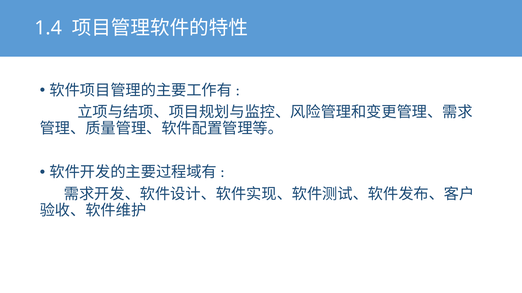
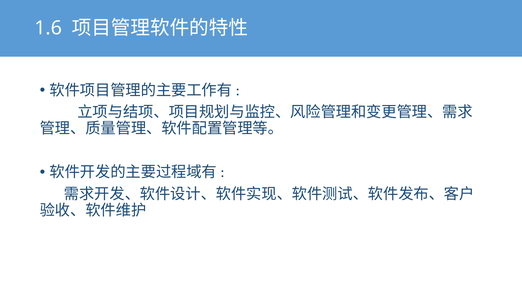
1.4: 1.4 -> 1.6 (48, 28)
